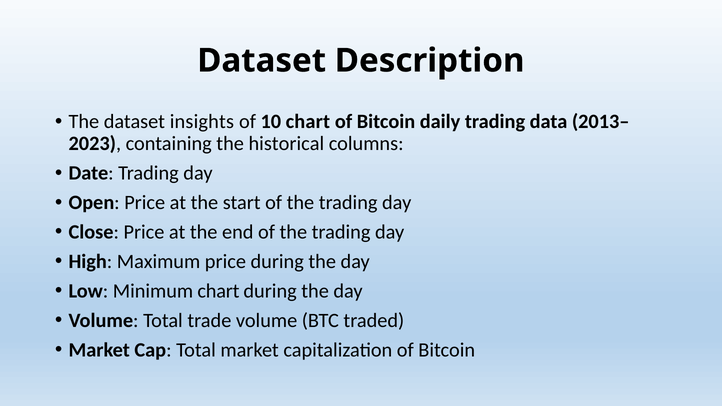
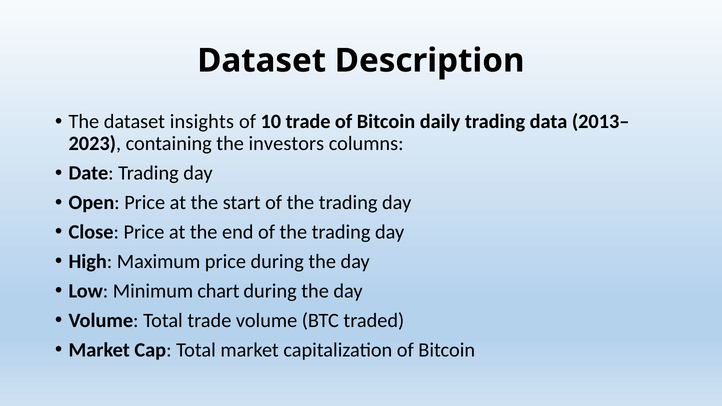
10 chart: chart -> trade (308, 122)
historical: historical -> investors (286, 144)
